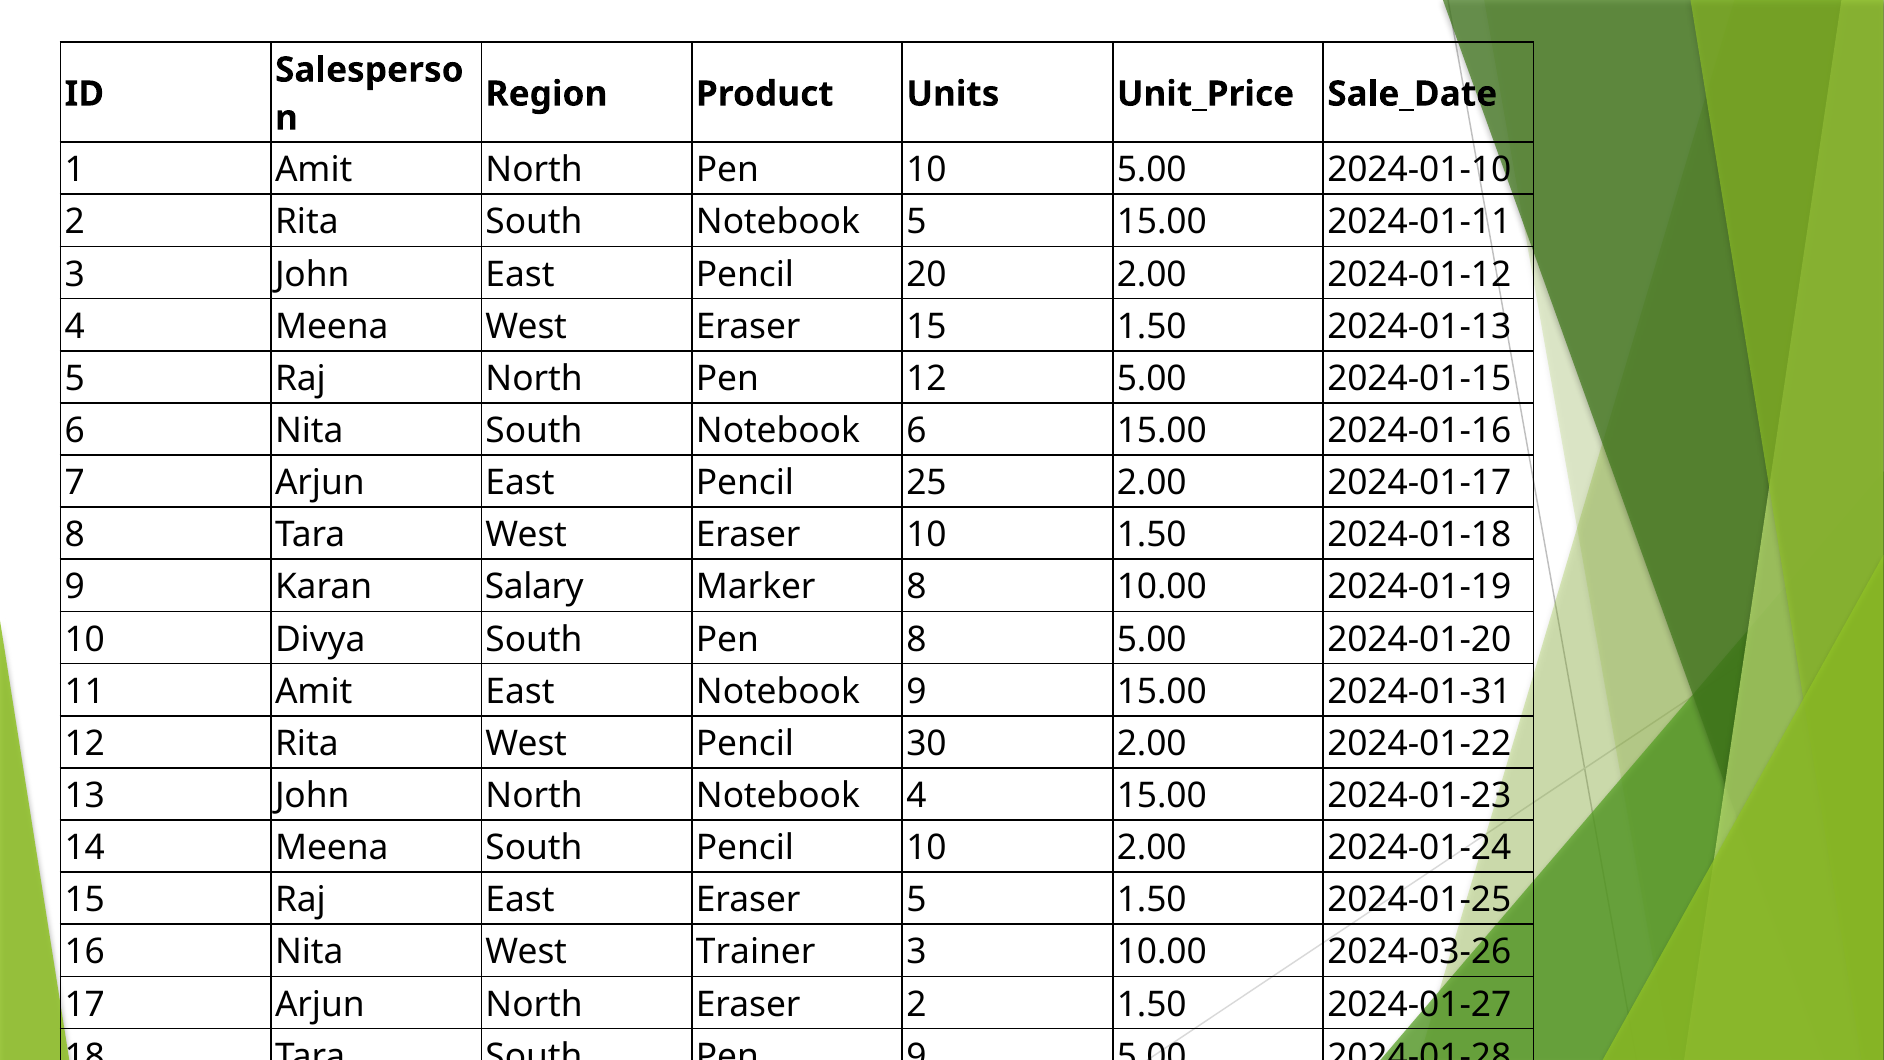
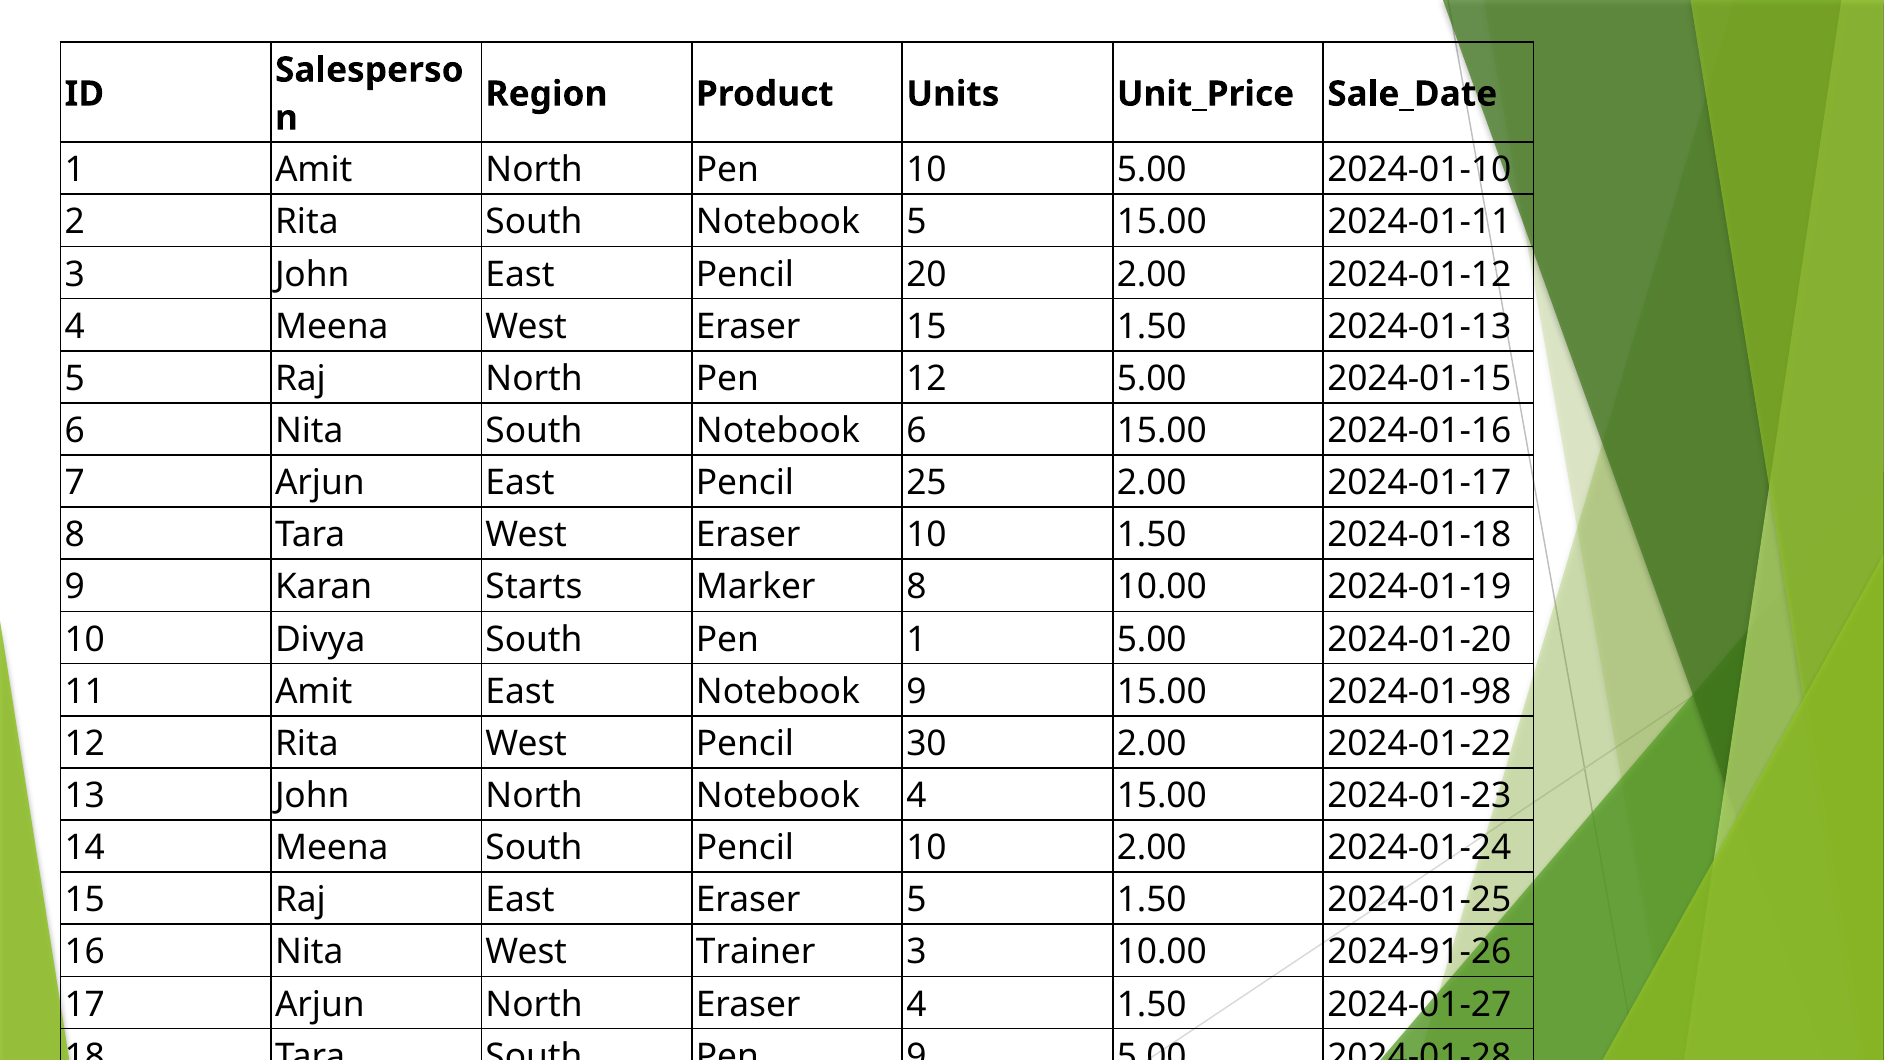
Salary: Salary -> Starts (534, 587)
Pen 8: 8 -> 1 (916, 639)
2024-01-31: 2024-01-31 -> 2024-01-98 (1419, 691)
2024-03-26: 2024-03-26 -> 2024-91-26 (1419, 952)
Eraser 2: 2 -> 4 (916, 1004)
